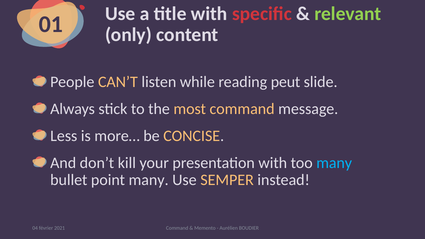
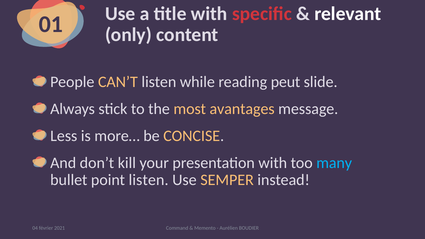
relevant colour: light green -> white (348, 14)
most command: command -> avantages (242, 109)
point many: many -> listen (149, 180)
